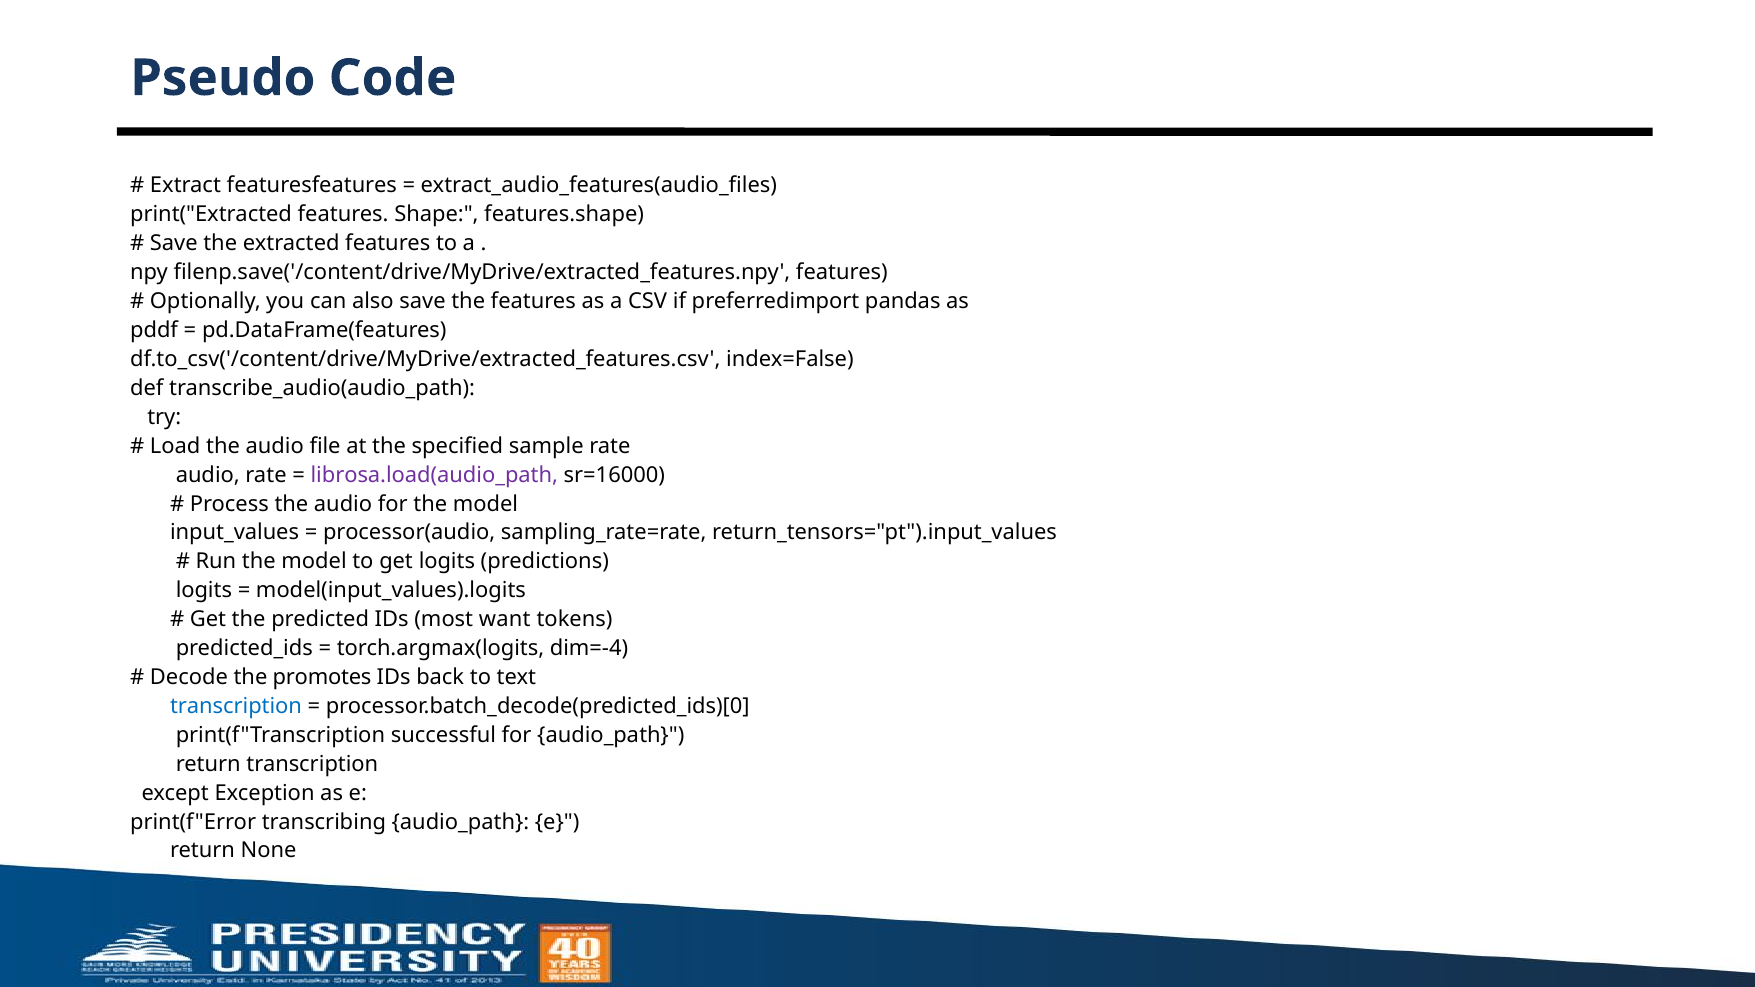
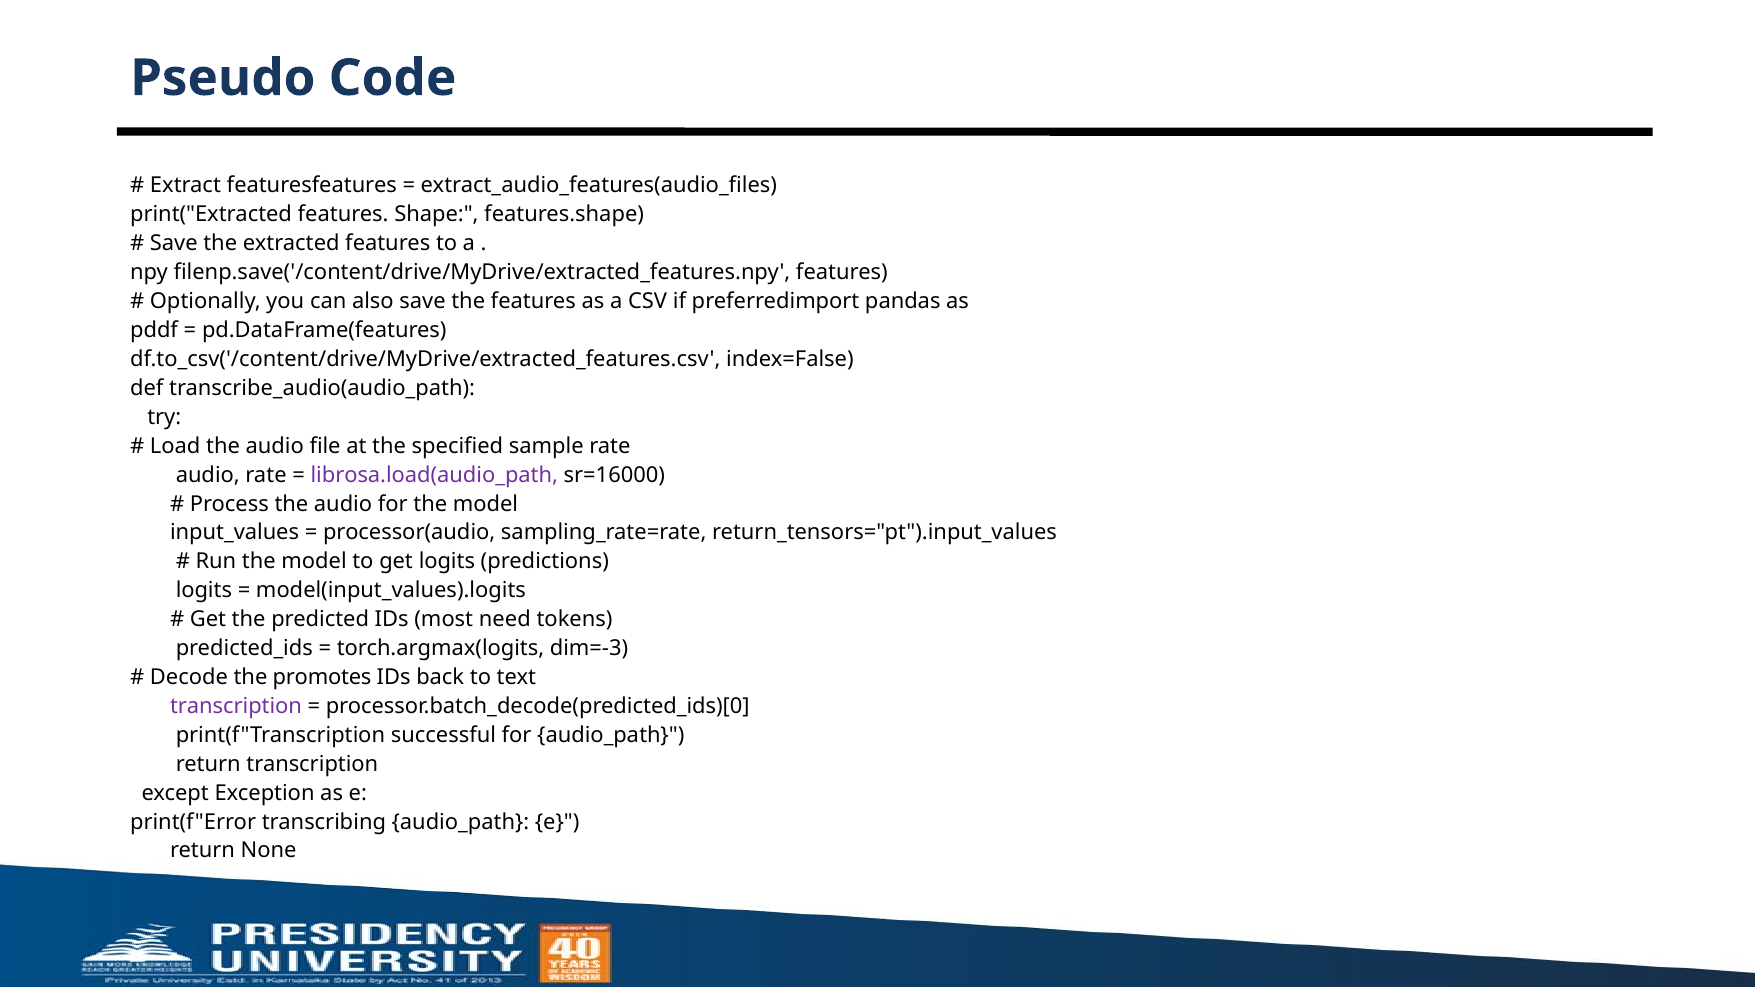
want: want -> need (505, 620)
dim=-4: dim=-4 -> dim=-3 (589, 648)
transcription colour: blue -> purple (236, 706)
